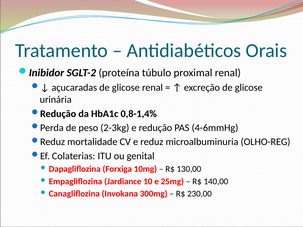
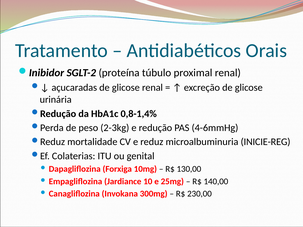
OLHO-REG: OLHO-REG -> INICIE-REG (266, 142)
